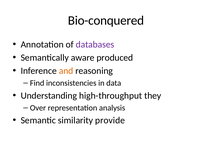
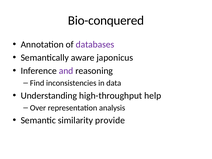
produced: produced -> japonicus (115, 58)
and colour: orange -> purple (66, 71)
they: they -> help (153, 96)
